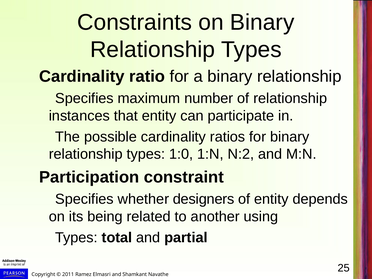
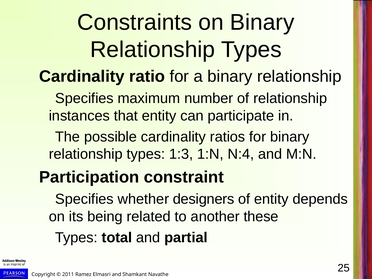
1:0: 1:0 -> 1:3 (181, 154)
N:2: N:2 -> N:4 (241, 154)
using: using -> these (261, 217)
